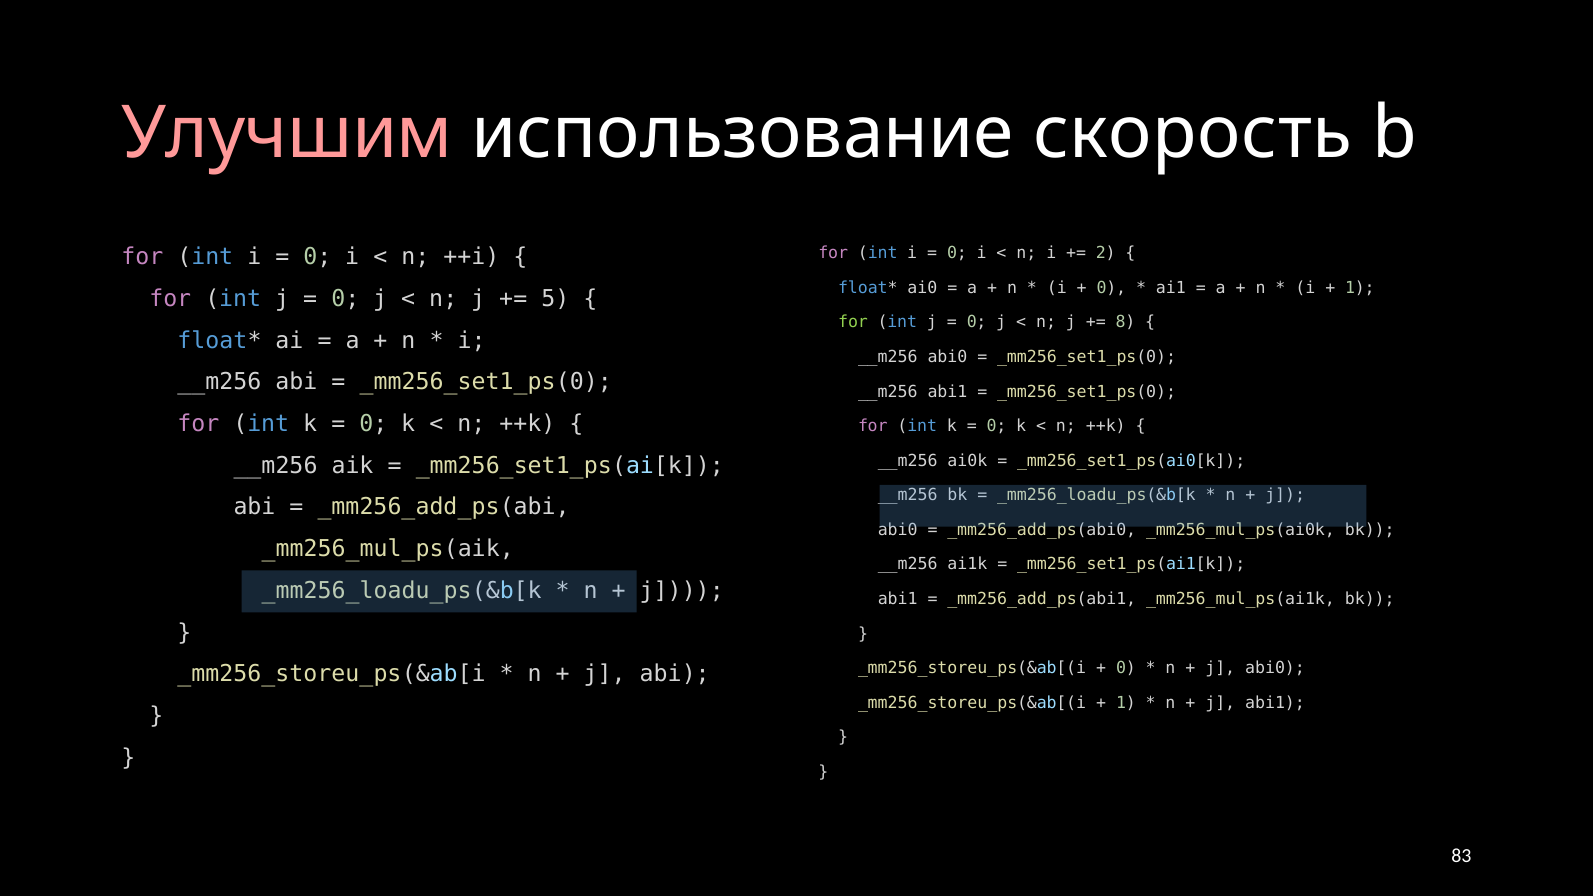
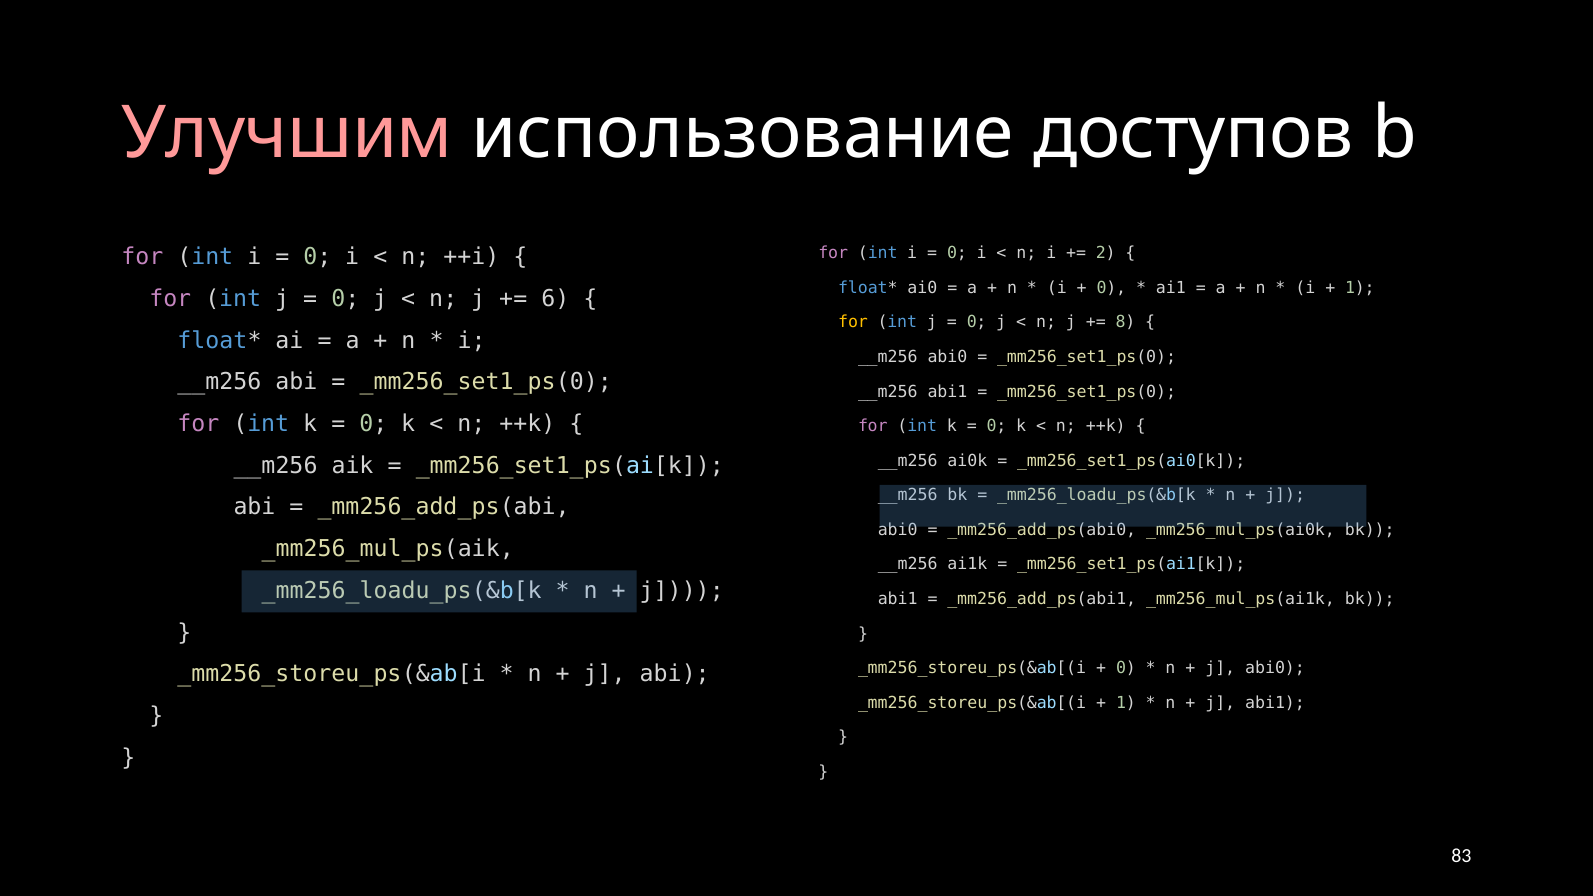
скорость: скорость -> доступов (1193, 134)
5: 5 -> 6 (555, 299)
for colour: light green -> yellow (853, 323)
